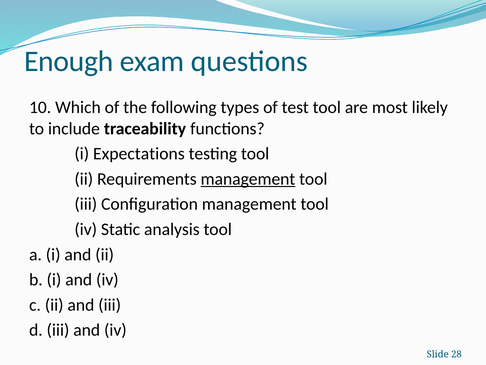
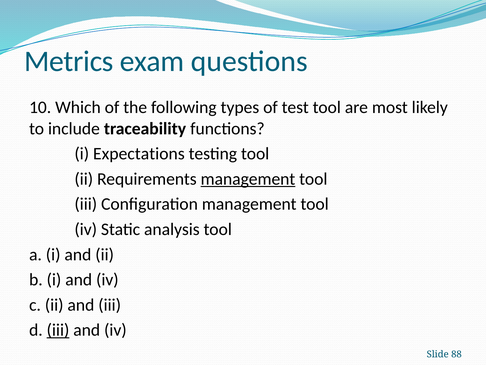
Enough: Enough -> Metrics (69, 61)
iii underline: none -> present (58, 330)
28: 28 -> 88 (456, 354)
